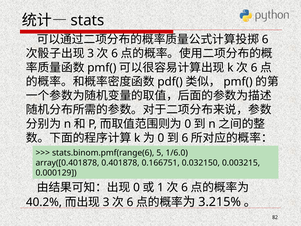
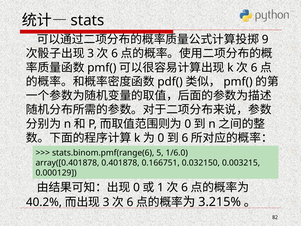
6: 6 -> 9 (265, 39)
